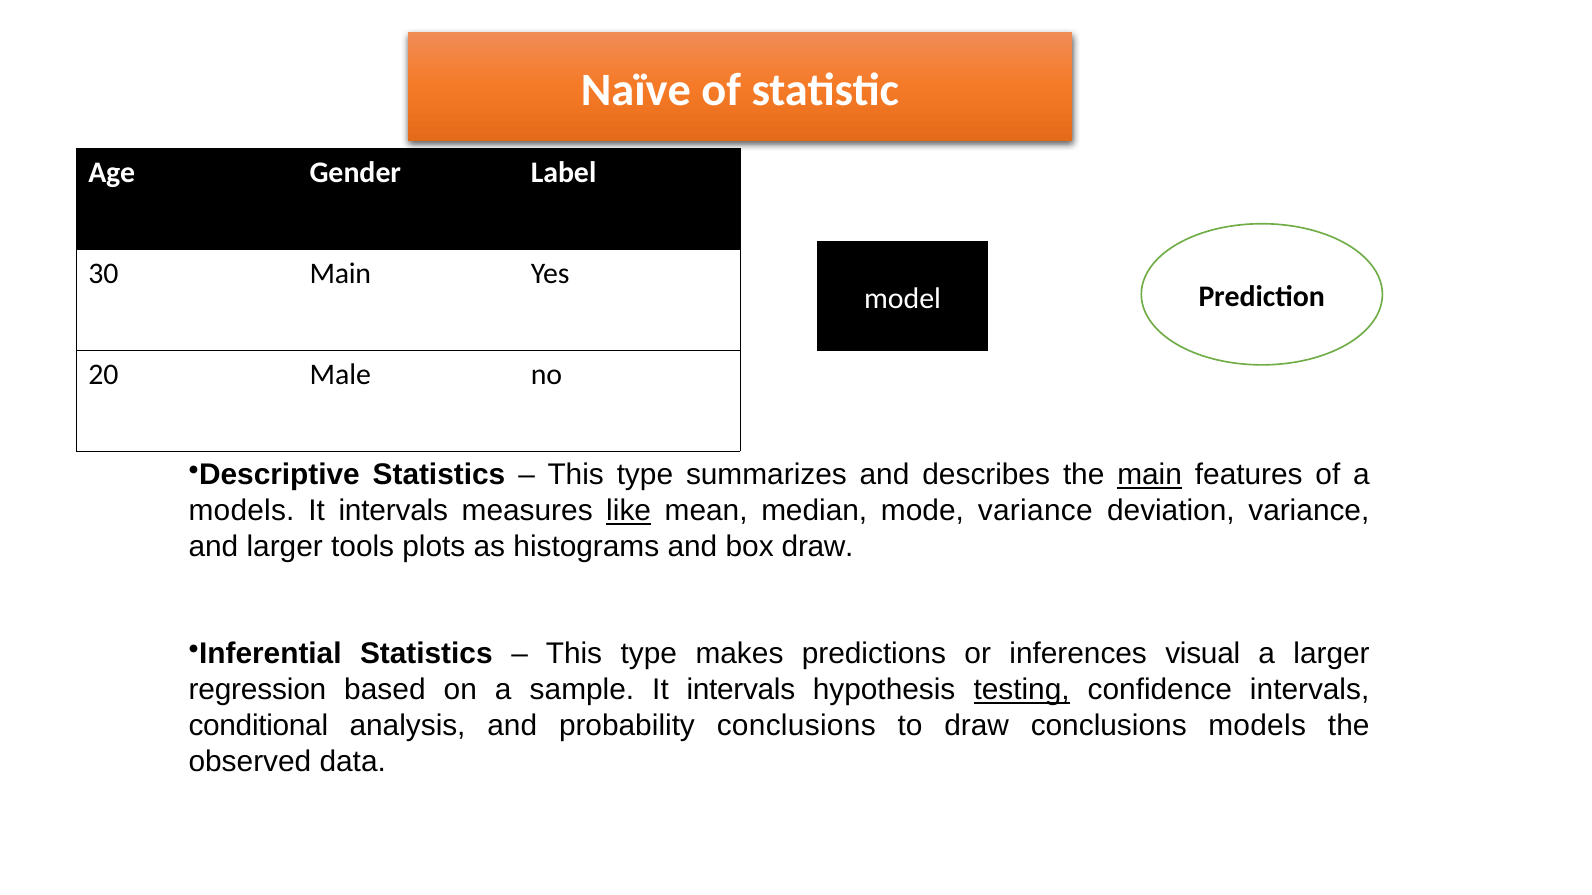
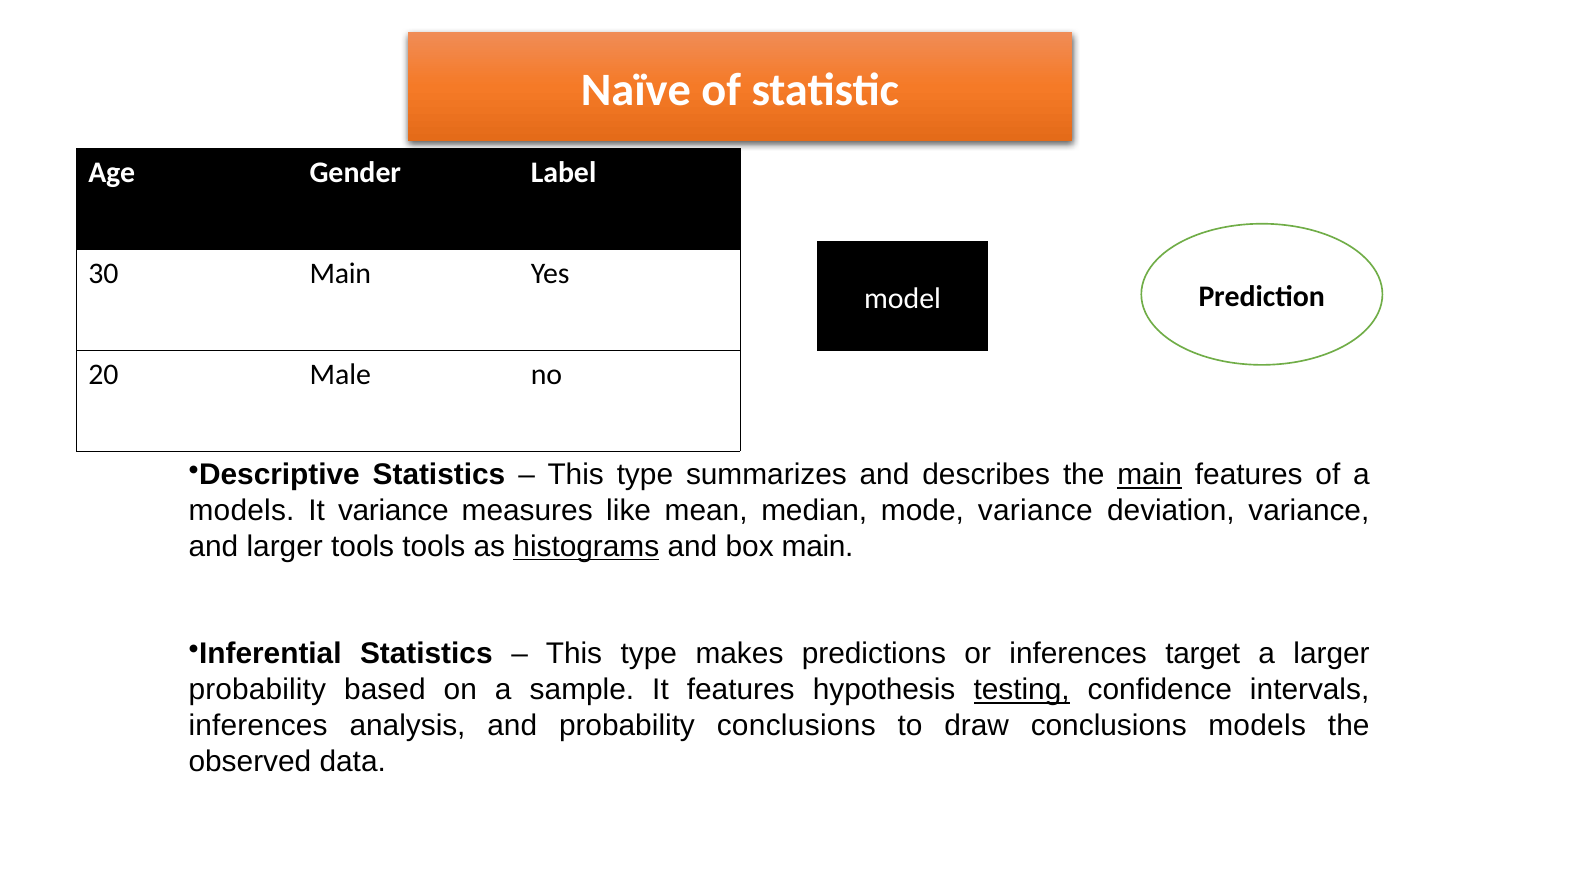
intervals: intervals -> variance (393, 511)
like underline: present -> none (629, 511)
tools plots: plots -> tools (434, 547)
histograms underline: none -> present (586, 547)
box draw: draw -> main (818, 547)
visual: visual -> target (1203, 654)
regression: regression -> probability (257, 690)
sample It intervals: intervals -> features (741, 690)
conditional: conditional -> inferences (258, 726)
